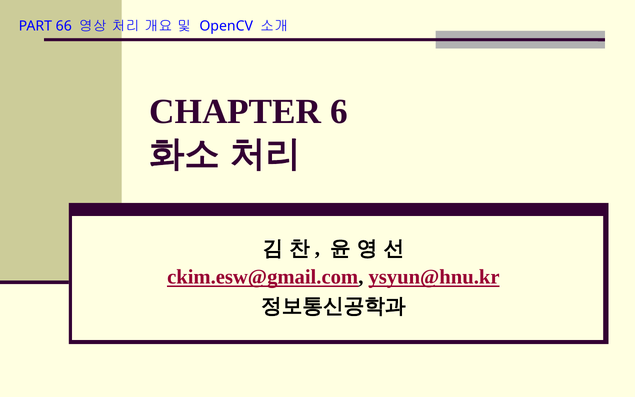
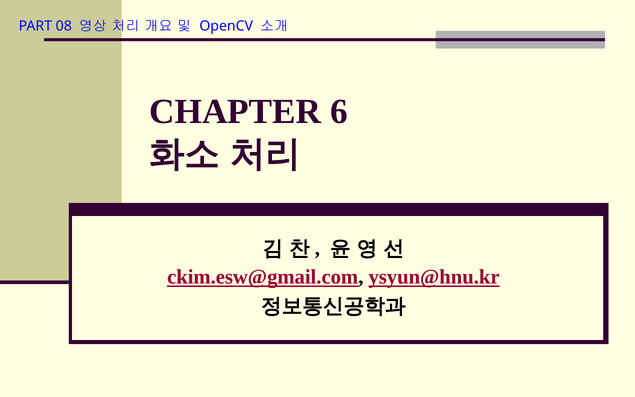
66: 66 -> 08 (64, 26)
